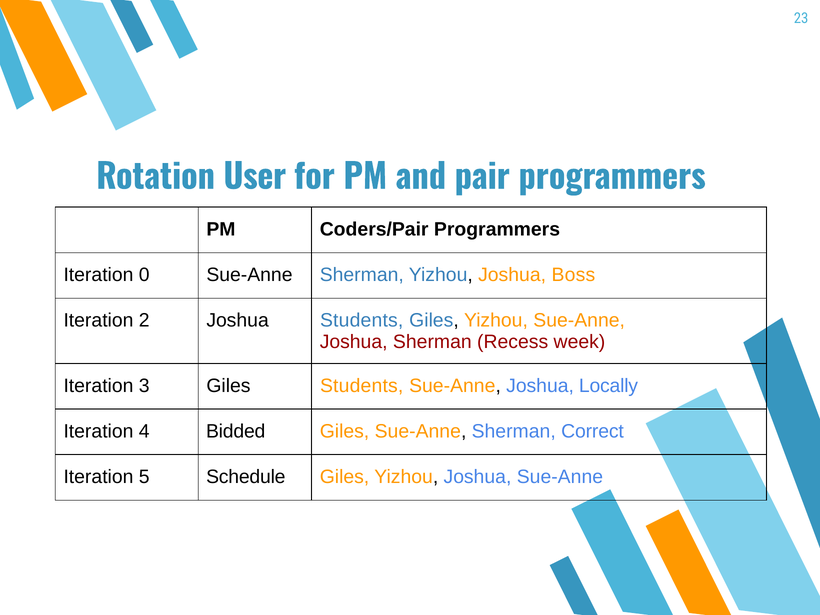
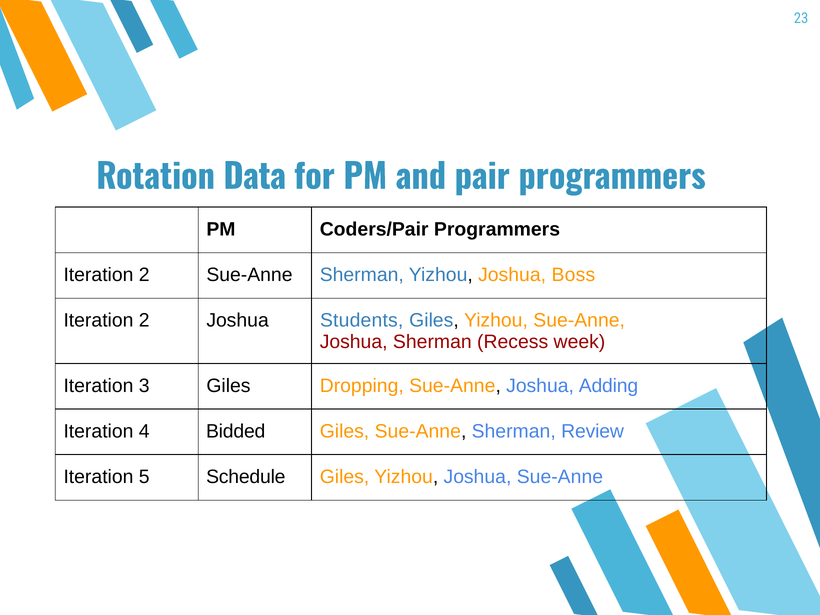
User: User -> Data (255, 177)
0: 0 -> 2 (144, 275)
Giles Students: Students -> Dropping (362, 386)
Locally: Locally -> Adding (608, 386)
Correct: Correct -> Review (593, 431)
